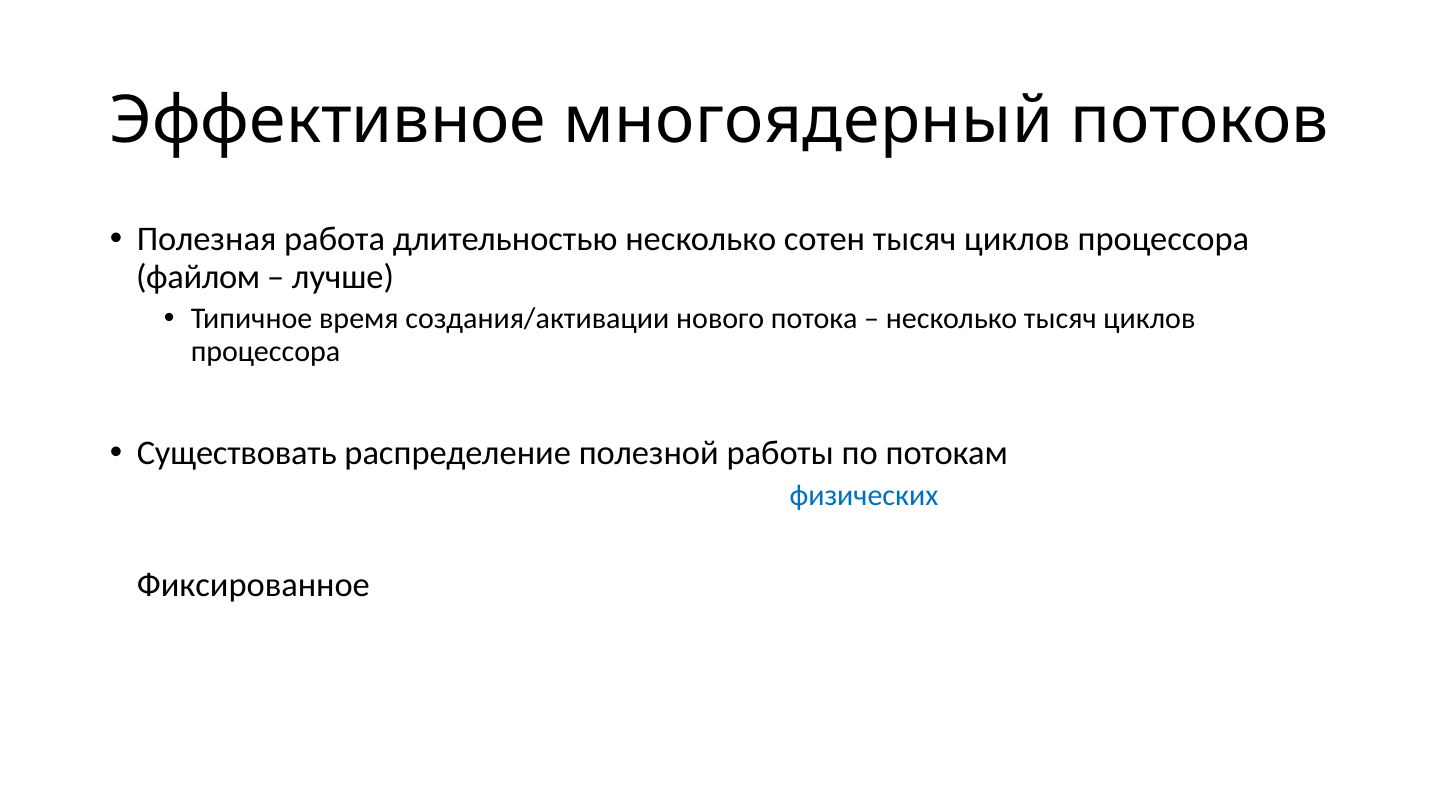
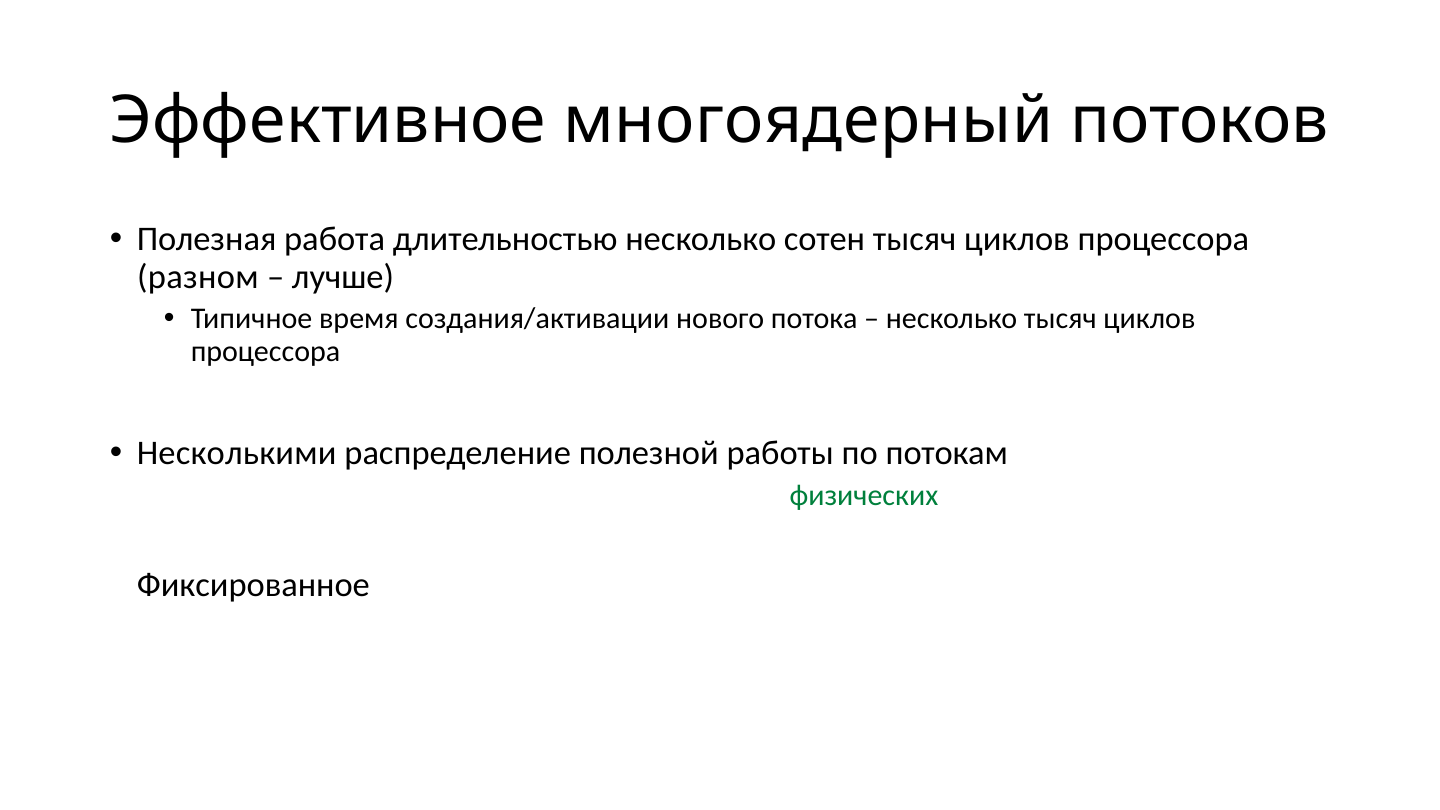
файлом: файлом -> разном (198, 277)
Существовать: Существовать -> Несколькими (237, 453)
физических colour: blue -> green (864, 496)
